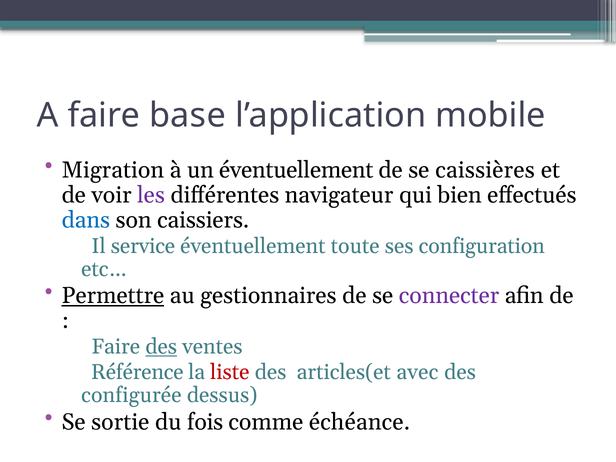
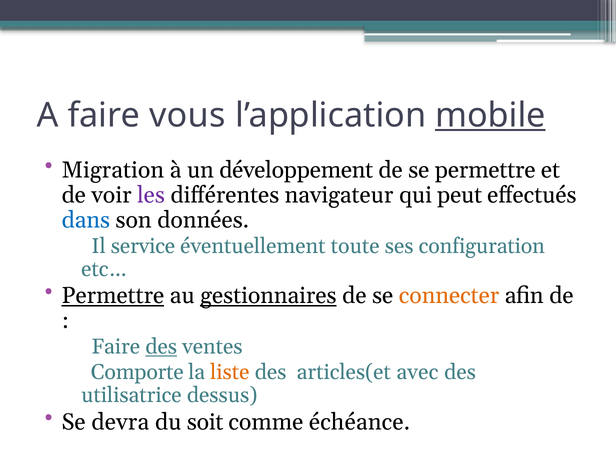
base: base -> vous (188, 115)
mobile underline: none -> present (490, 115)
un éventuellement: éventuellement -> développement (296, 170)
se caissières: caissières -> permettre (485, 170)
bien: bien -> peut (460, 195)
caissiers: caissiers -> données (203, 220)
gestionnaires underline: none -> present (268, 296)
connecter colour: purple -> orange (449, 296)
Référence: Référence -> Comporte (137, 372)
liste colour: red -> orange (230, 372)
configurée: configurée -> utilisatrice (131, 395)
sortie: sortie -> devra (120, 422)
fois: fois -> soit (205, 422)
